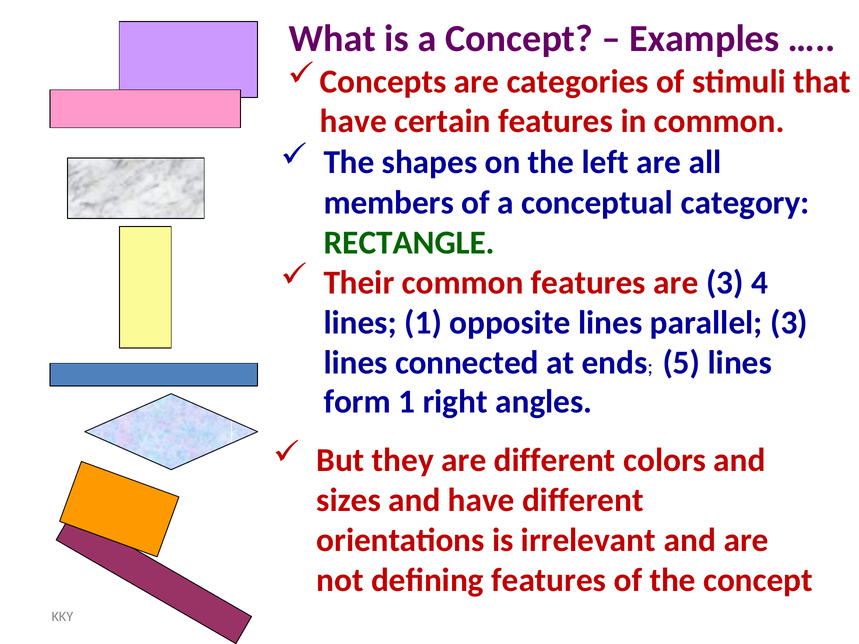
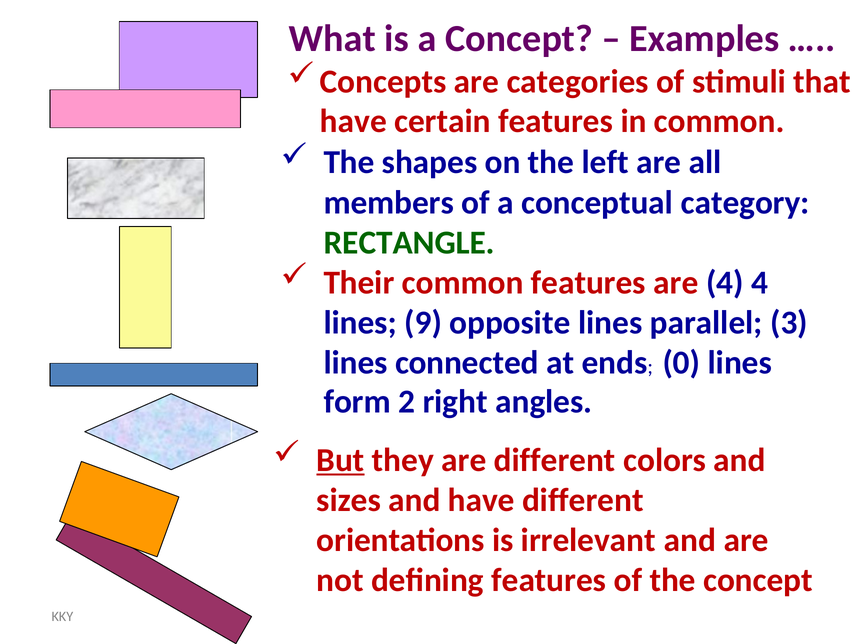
are 3: 3 -> 4 (725, 283)
lines 1: 1 -> 9 (423, 323)
5: 5 -> 0 (681, 363)
form 1: 1 -> 2 (407, 402)
But underline: none -> present (340, 460)
